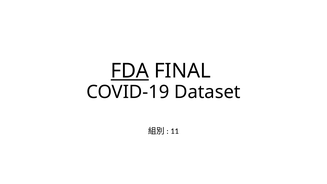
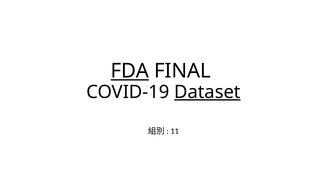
Dataset underline: none -> present (207, 92)
